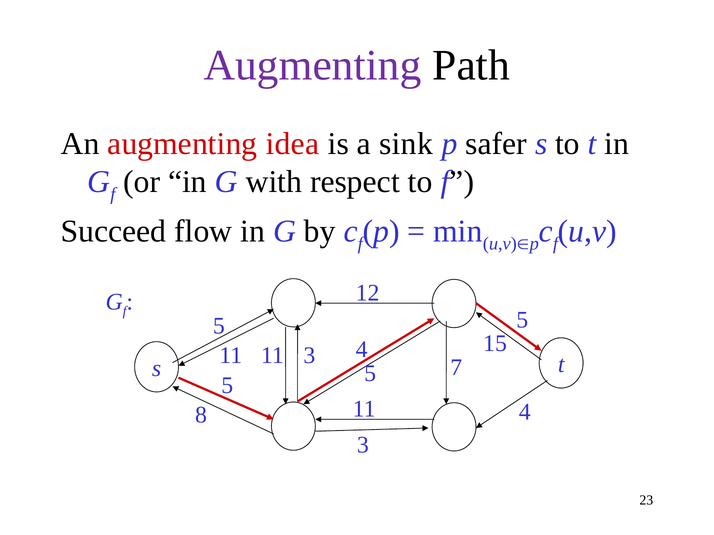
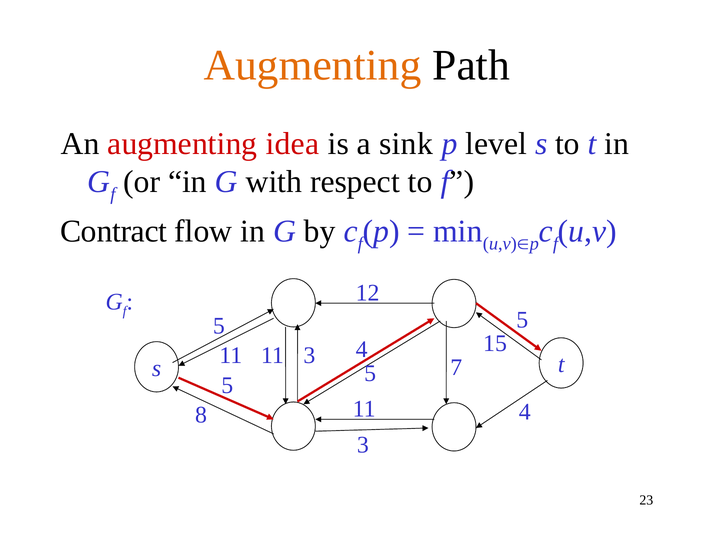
Augmenting colour: purple -> orange (313, 66)
safer: safer -> level (496, 144)
Succeed: Succeed -> Contract (114, 232)
